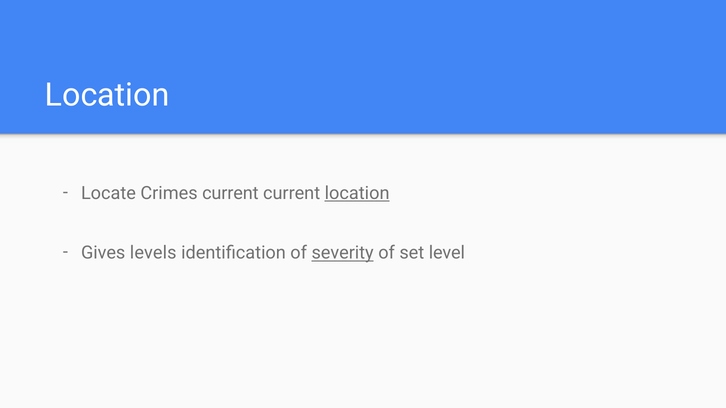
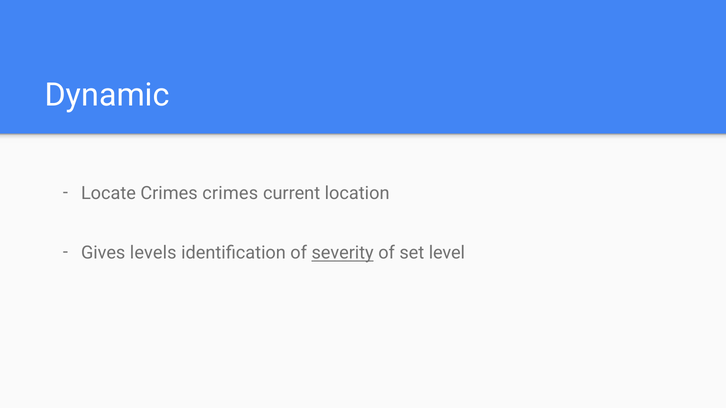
Location: Location -> Dynamic (107, 95)
Crimes current: current -> crimes (230, 194)
location underline: present -> none (357, 194)
